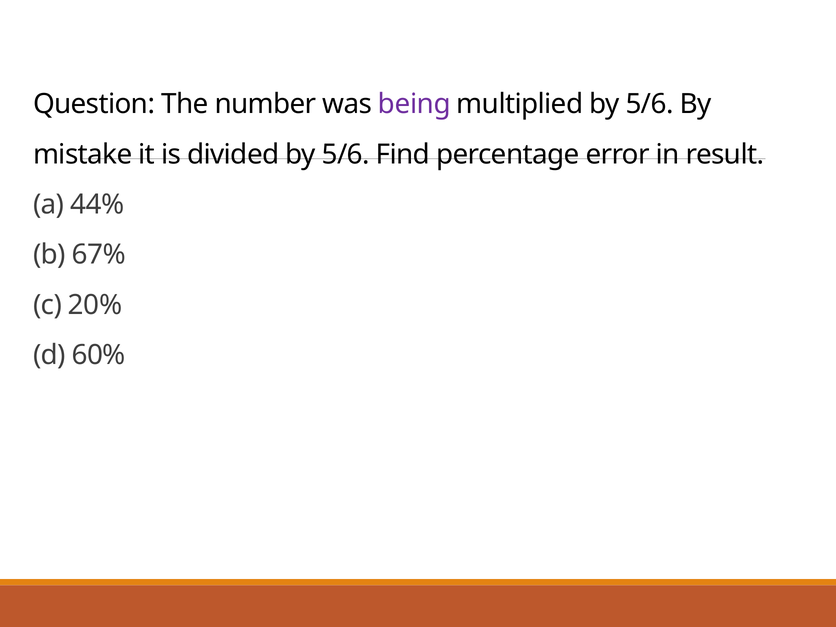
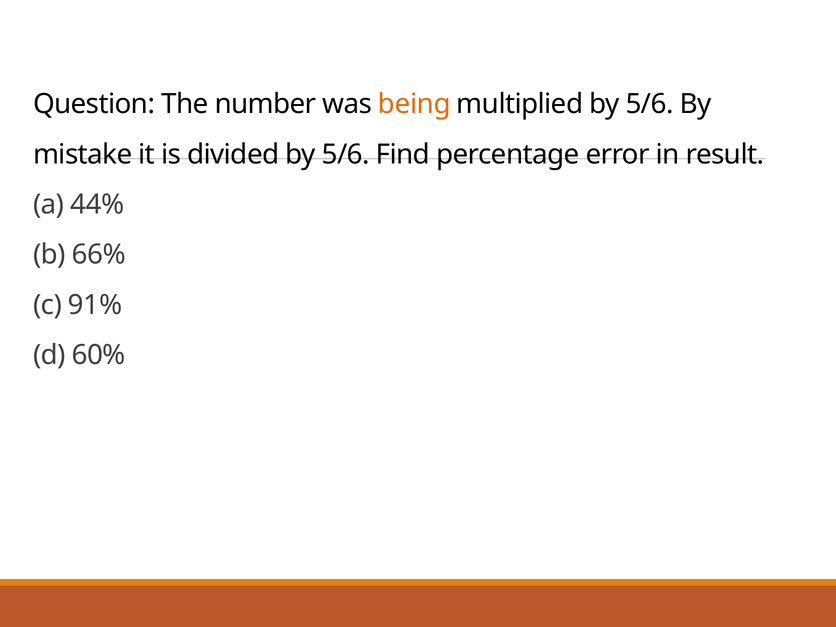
being colour: purple -> orange (414, 104)
67%: 67% -> 66% (99, 255)
20%: 20% -> 91% (95, 305)
